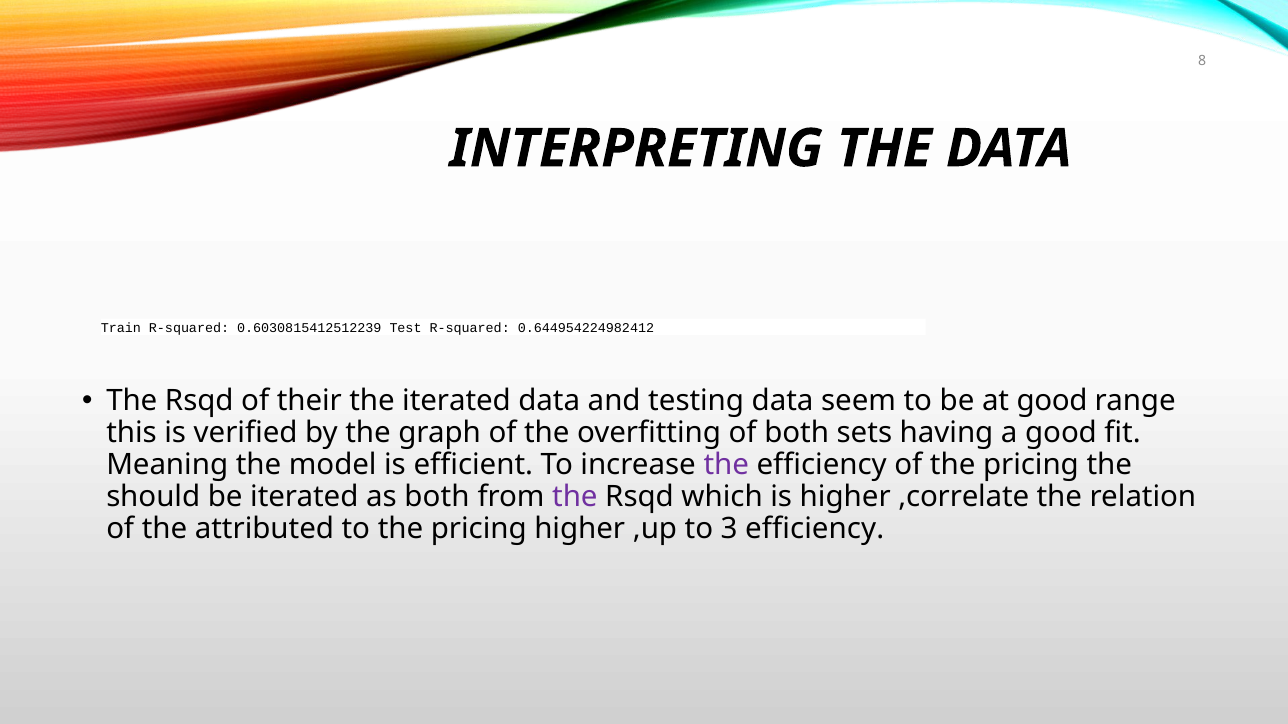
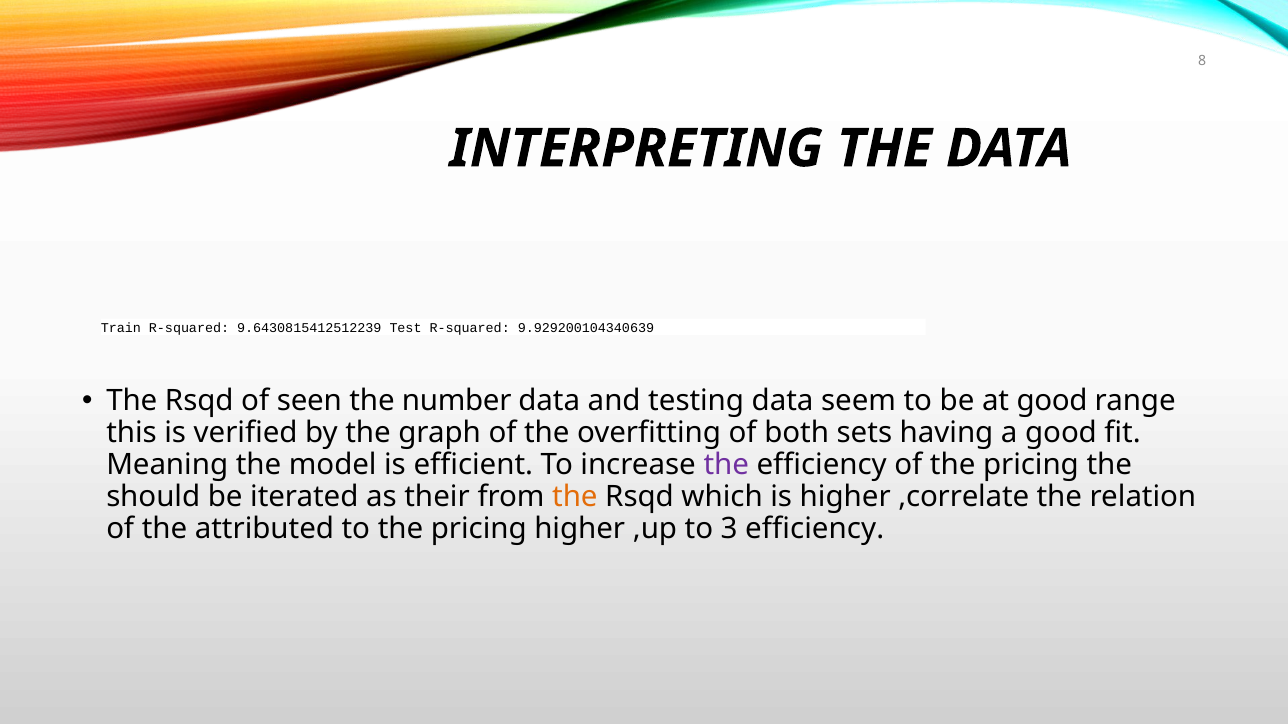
0.6030815412512239: 0.6030815412512239 -> 9.6430815412512239 (309, 328)
0.644954224982412: 0.644954224982412 -> 9.929200104340639 (586, 328)
their: their -> seen (309, 401)
the iterated: iterated -> number (457, 401)
as both: both -> their (437, 497)
the colour: purple -> orange (575, 497)
